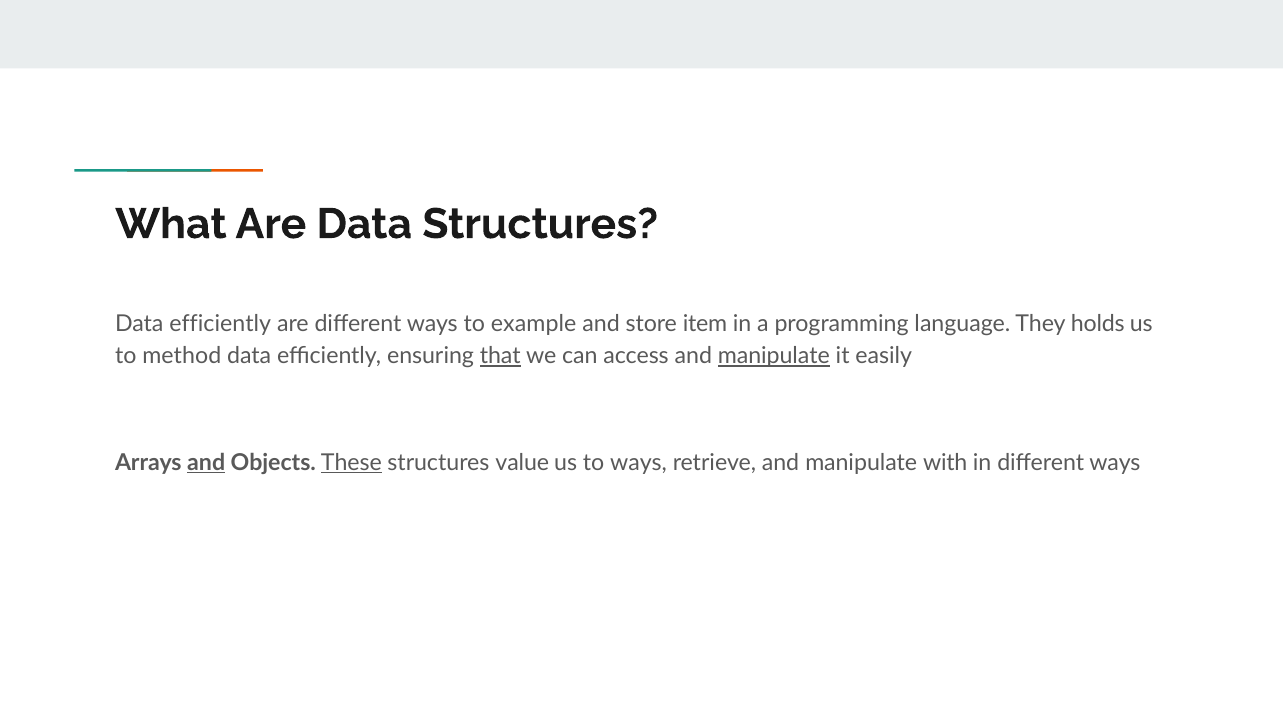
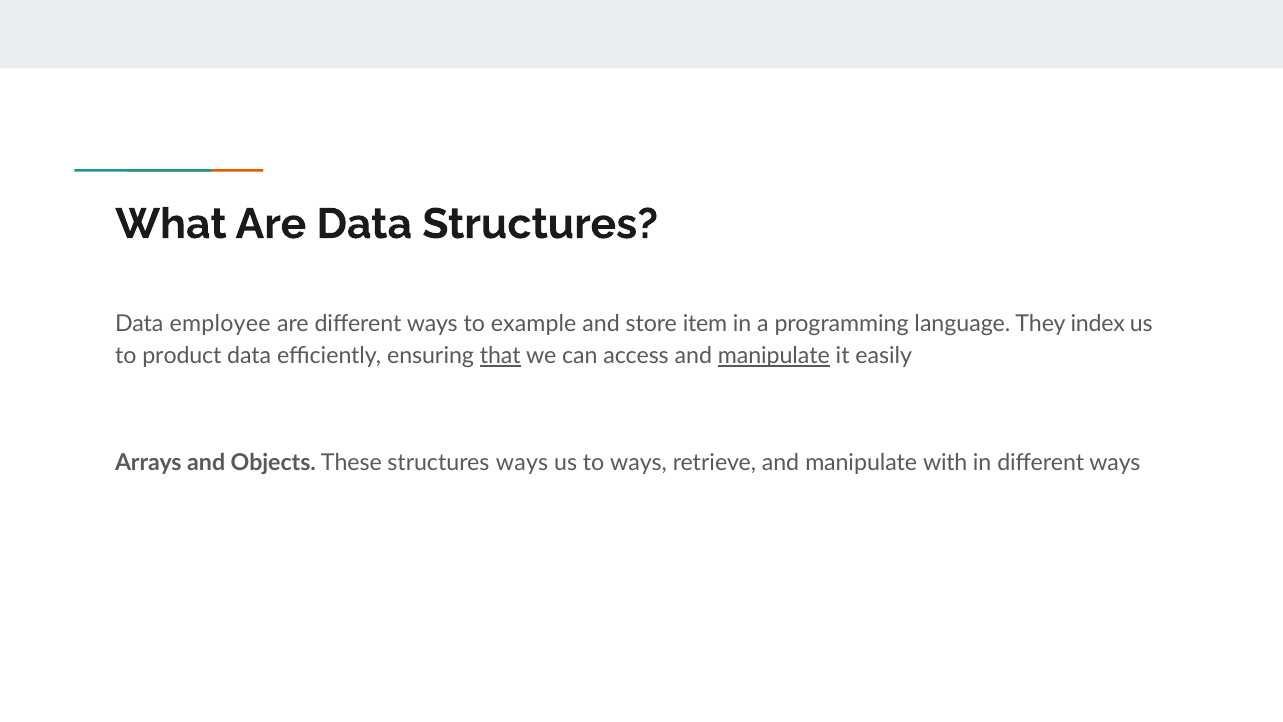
efficiently: efficiently -> employee (220, 324)
holds: holds -> index (1098, 324)
method: method -> product (182, 356)
and underline: present -> none (206, 462)
These underline: present -> none (351, 462)
structures value: value -> ways (522, 462)
